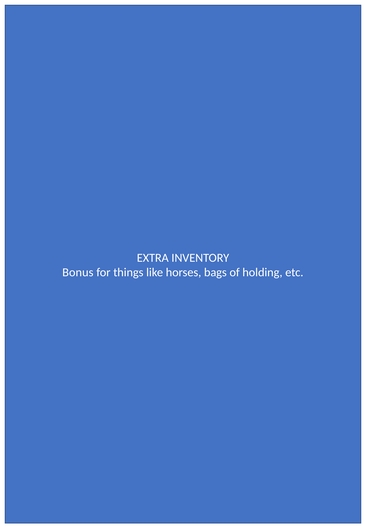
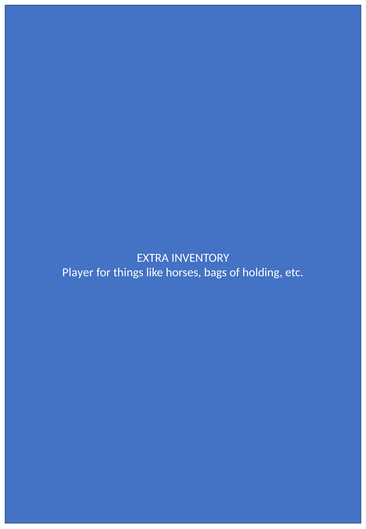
Bonus: Bonus -> Player (78, 272)
